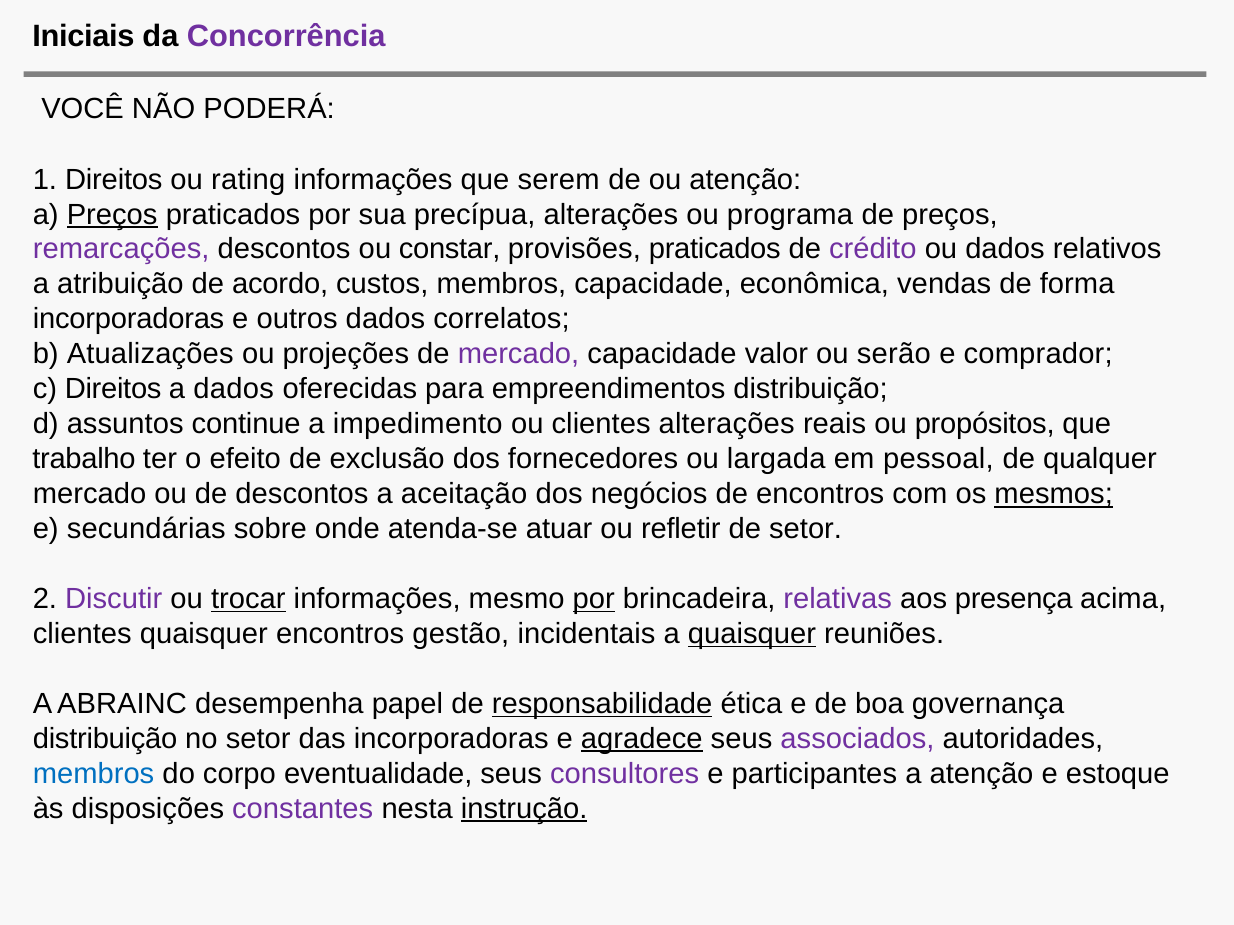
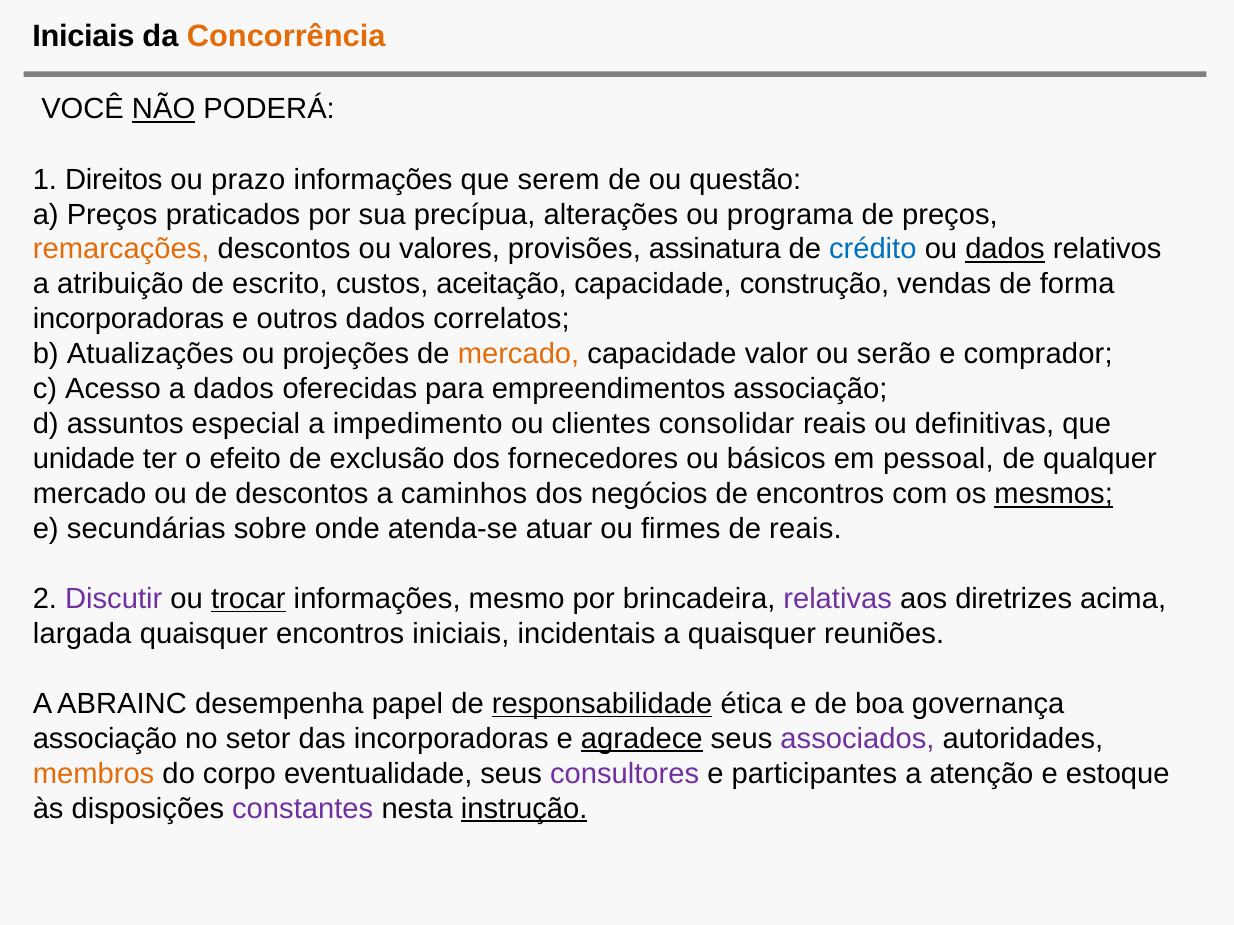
Concorrência colour: purple -> orange (286, 37)
NÃO underline: none -> present (164, 109)
rating: rating -> prazo (248, 180)
ou atenção: atenção -> questão (745, 180)
Preços underline: present -> none (112, 215)
remarcações colour: purple -> orange (121, 250)
constar: constar -> valores (450, 250)
provisões praticados: praticados -> assinatura (715, 250)
crédito colour: purple -> blue (873, 250)
dados underline: none -> present (1005, 250)
acordo: acordo -> escrito (280, 284)
custos membros: membros -> aceitação (502, 284)
econômica: econômica -> construção (814, 284)
mercado colour: purple -> orange (519, 354)
c Direitos: Direitos -> Acesso (113, 389)
empreendimentos distribuição: distribuição -> associação (810, 389)
continue: continue -> especial (246, 424)
clientes alterações: alterações -> consolidar (727, 424)
propósitos: propósitos -> definitivas (984, 424)
trabalho: trabalho -> unidade (84, 459)
largada: largada -> básicos (776, 459)
aceitação: aceitação -> caminhos (464, 494)
refletir: refletir -> firmes (681, 529)
de setor: setor -> reais (805, 529)
por underline: present -> none (594, 599)
presença: presença -> diretrizes (1014, 599)
clientes: clientes -> largada (82, 634)
encontros gestão: gestão -> iniciais (461, 634)
quaisquer underline: present -> none (752, 634)
distribuição: distribuição -> associação (105, 739)
membros colour: blue -> orange (94, 774)
